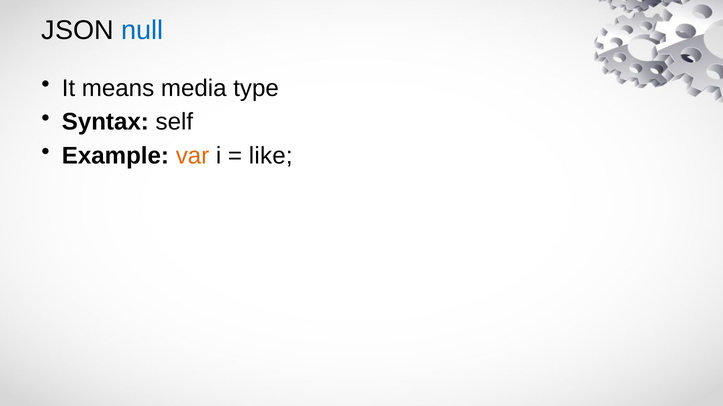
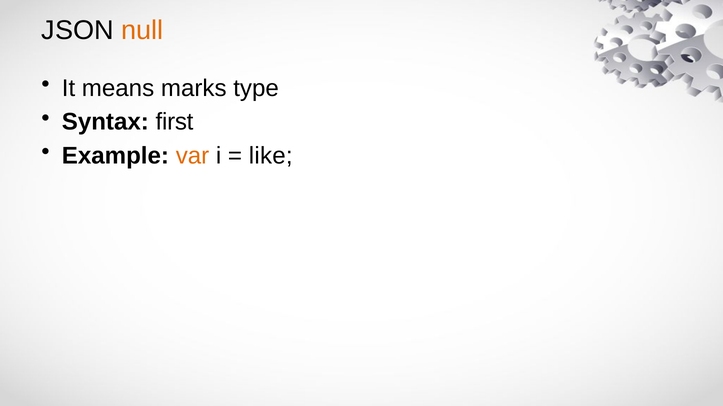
null colour: blue -> orange (142, 30)
media: media -> marks (194, 88)
self: self -> first (174, 122)
